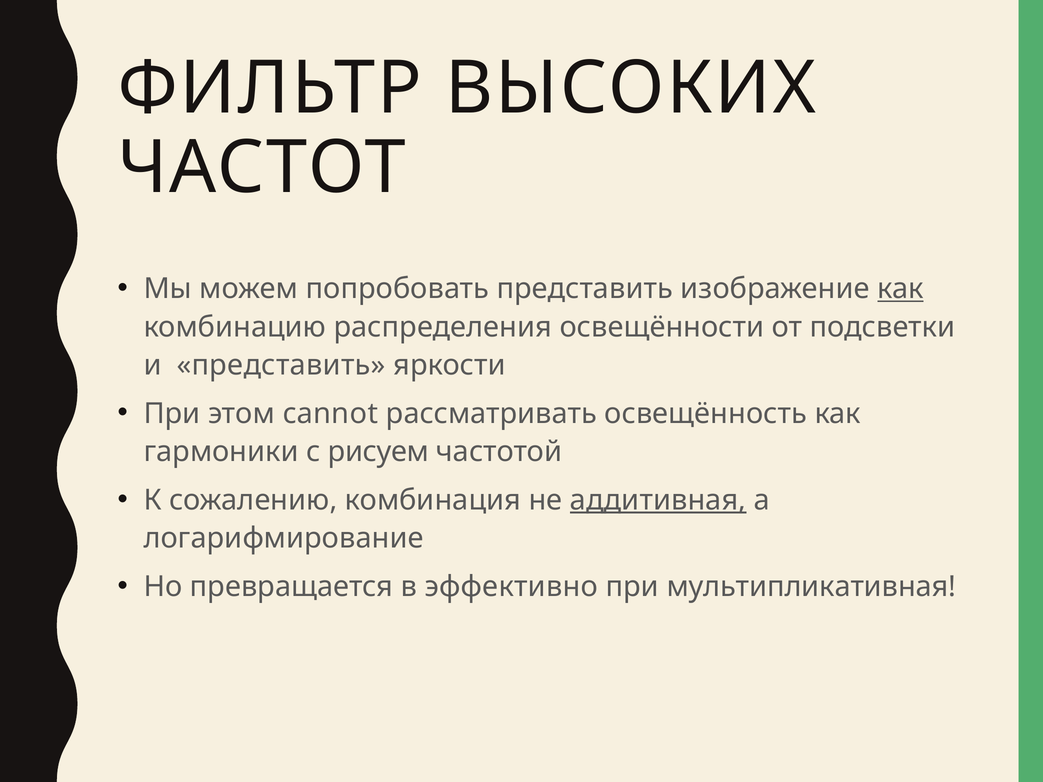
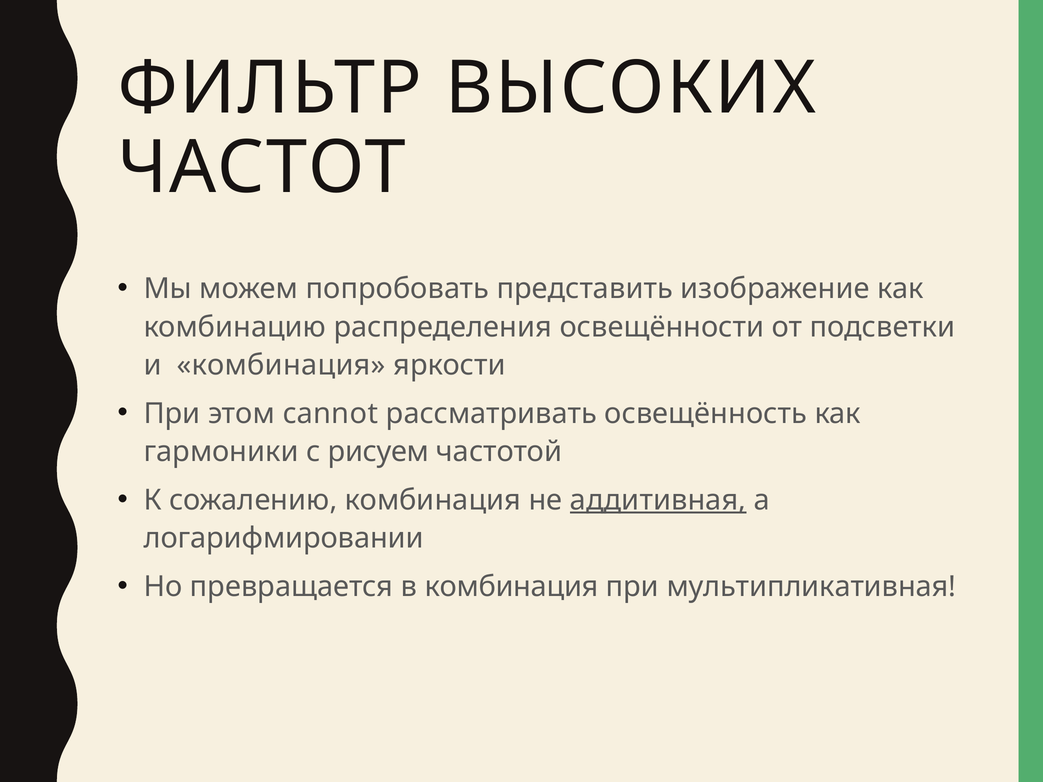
как underline: present -> none (901, 289)
и представить: представить -> комбинация (281, 365)
логарифмирование: логарифмирование -> логарифмировании (284, 539)
в эффективно: эффективно -> комбинация (512, 587)
